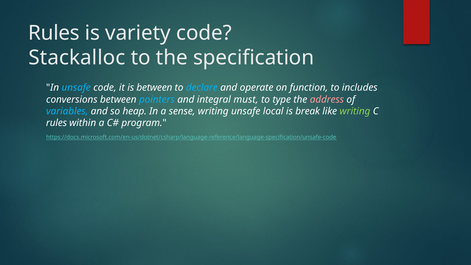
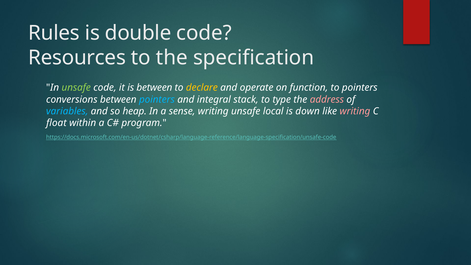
variety: variety -> double (138, 33)
Stackalloc: Stackalloc -> Resources (77, 58)
unsafe colour: light blue -> light green (76, 88)
declare colour: light blue -> yellow (202, 88)
to includes: includes -> pointers (360, 88)
must: must -> stack (246, 99)
break: break -> down (308, 111)
writing colour: light green -> pink (355, 111)
rules: rules -> float (56, 123)
